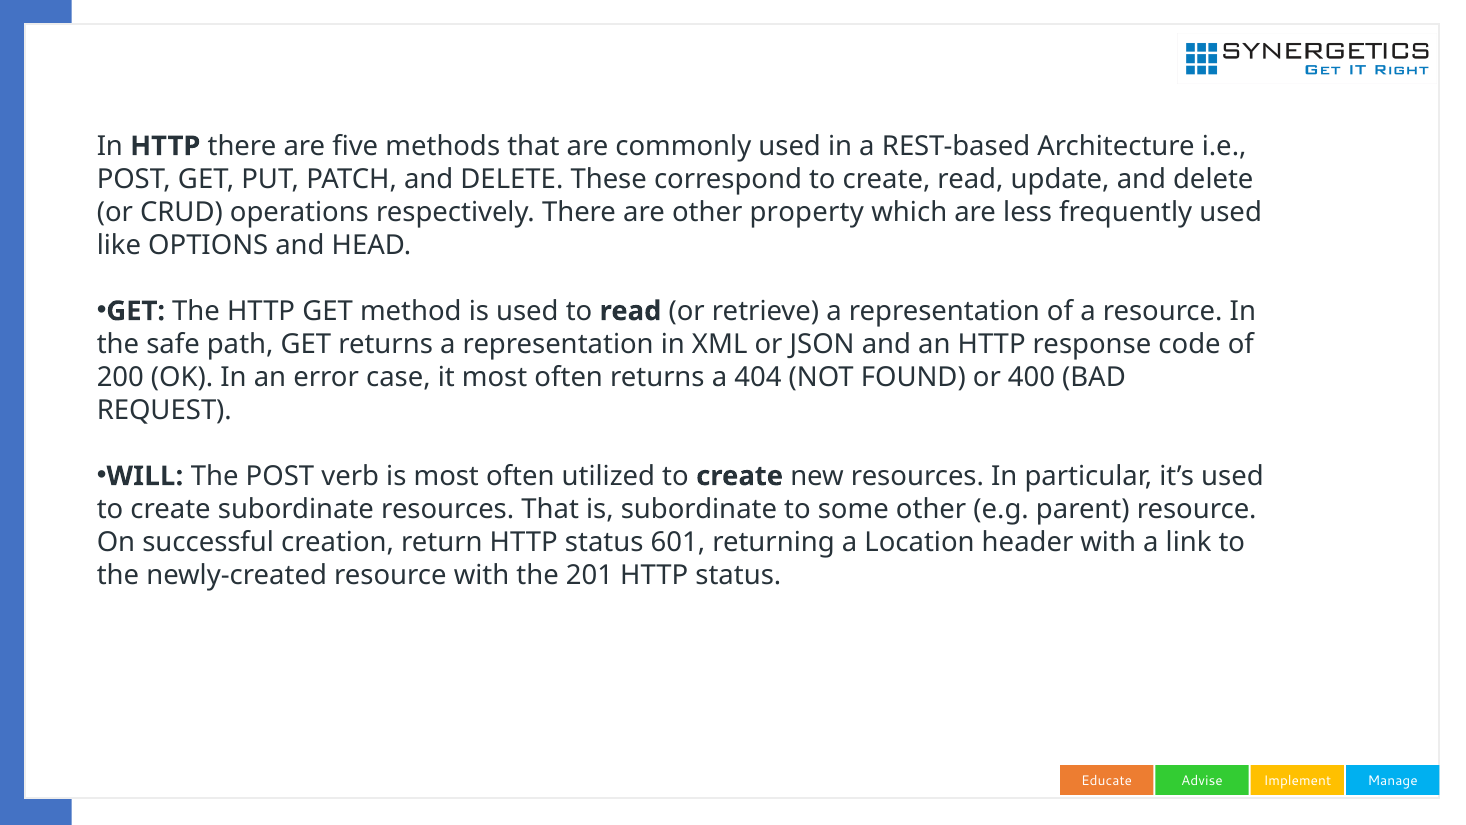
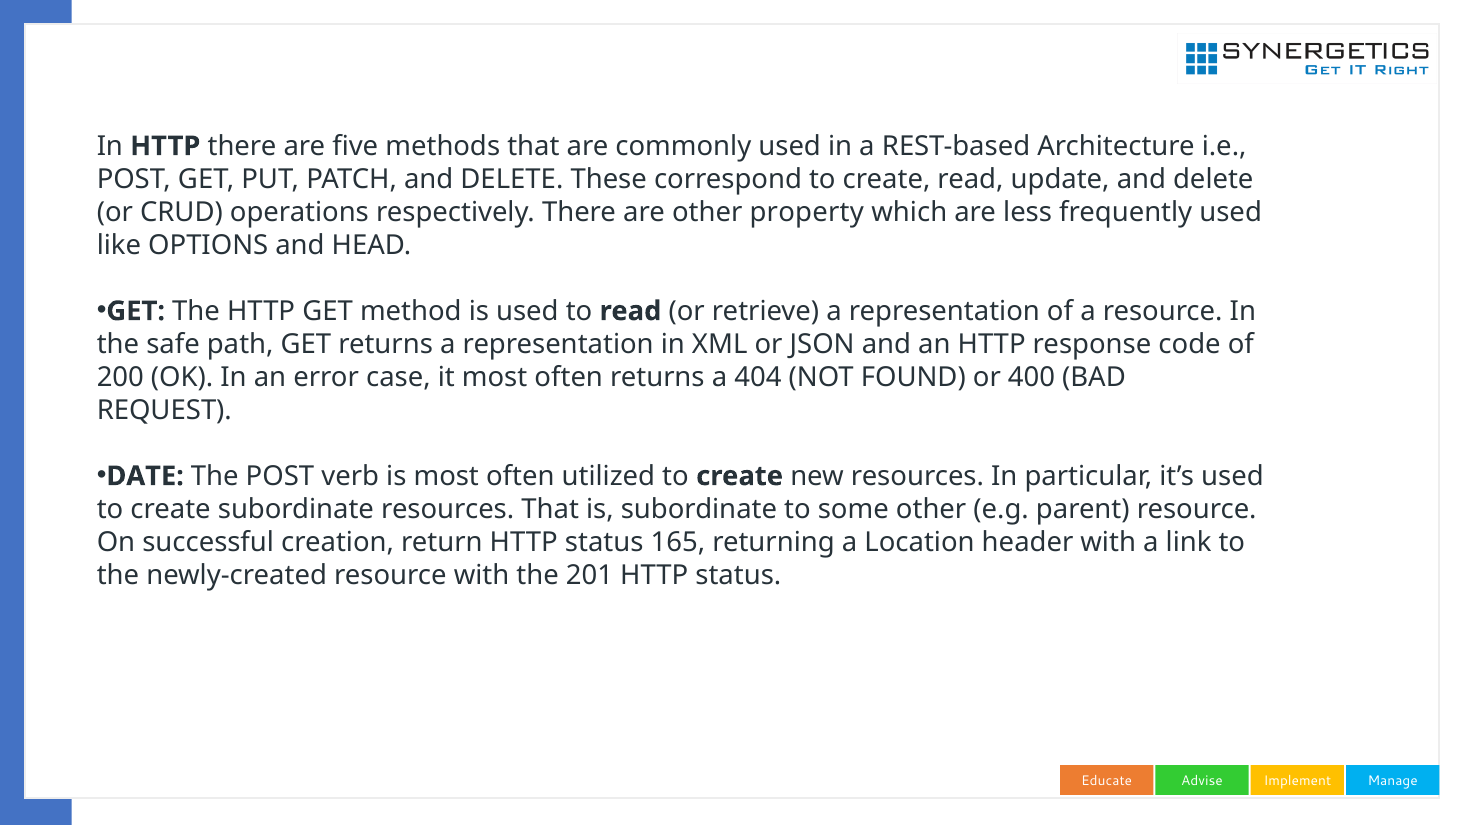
WILL: WILL -> DATE (145, 476)
601: 601 -> 165 (678, 542)
